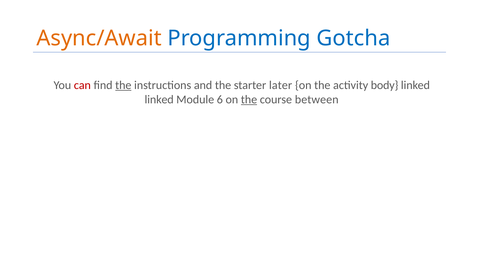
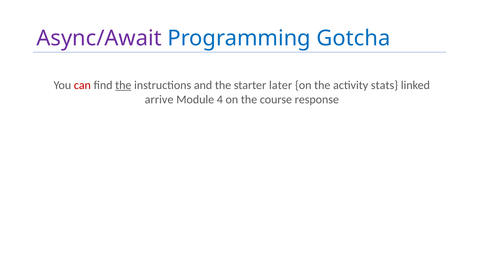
Async/Await colour: orange -> purple (99, 38)
body: body -> stats (384, 85)
linked: linked -> arrive (159, 100)
6: 6 -> 4 (220, 100)
the underline: present -> none (249, 100)
between: between -> response (317, 100)
